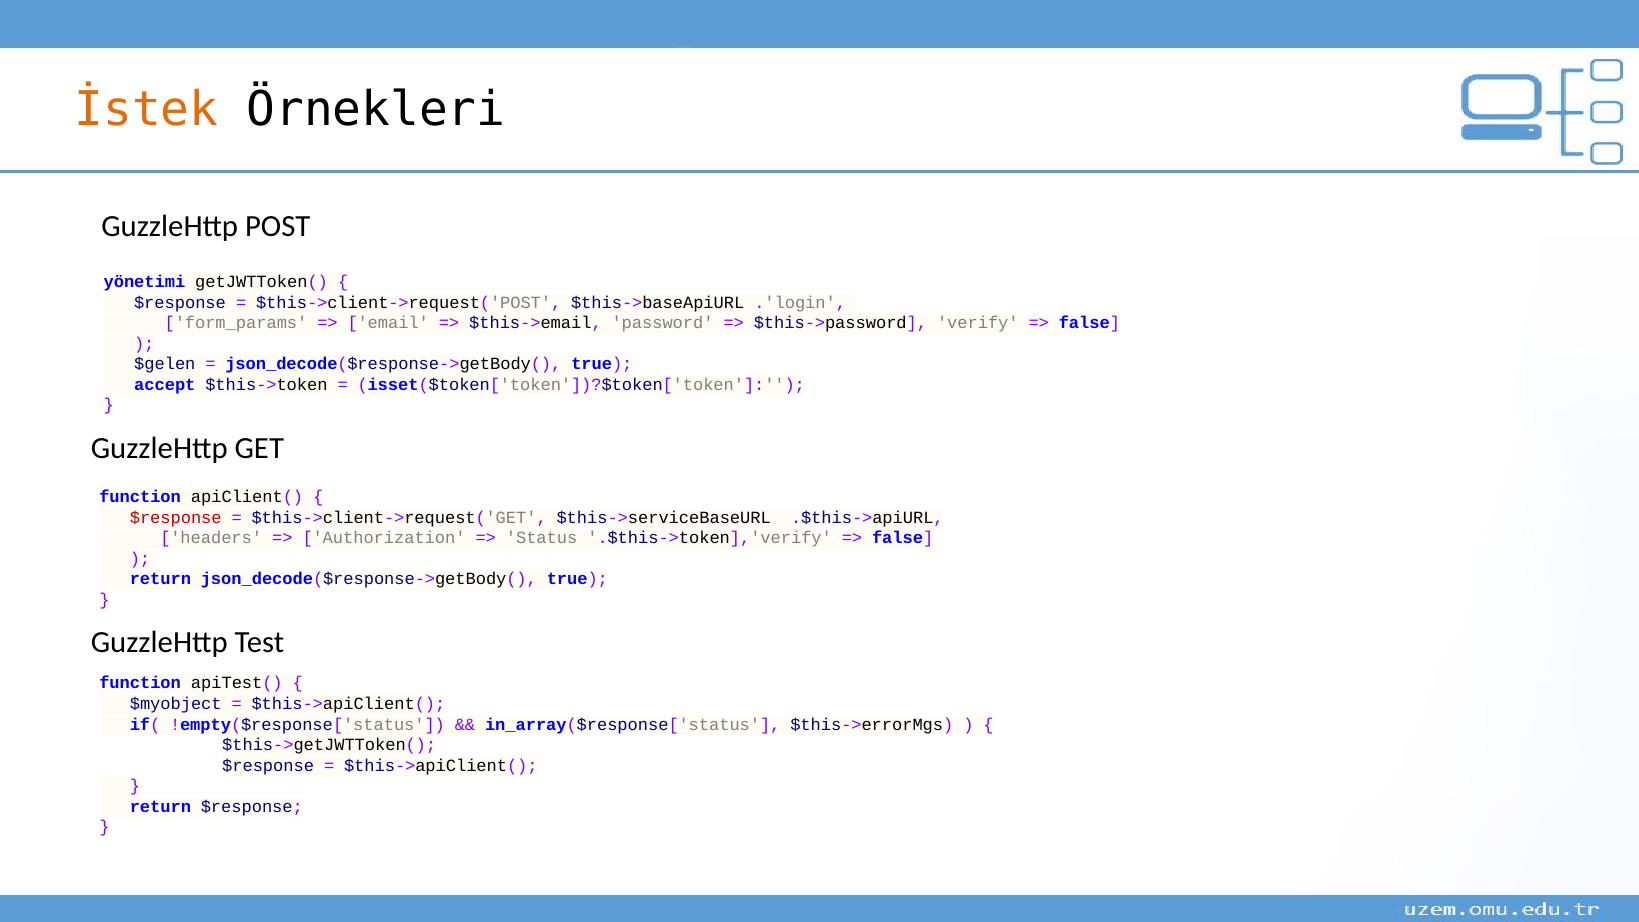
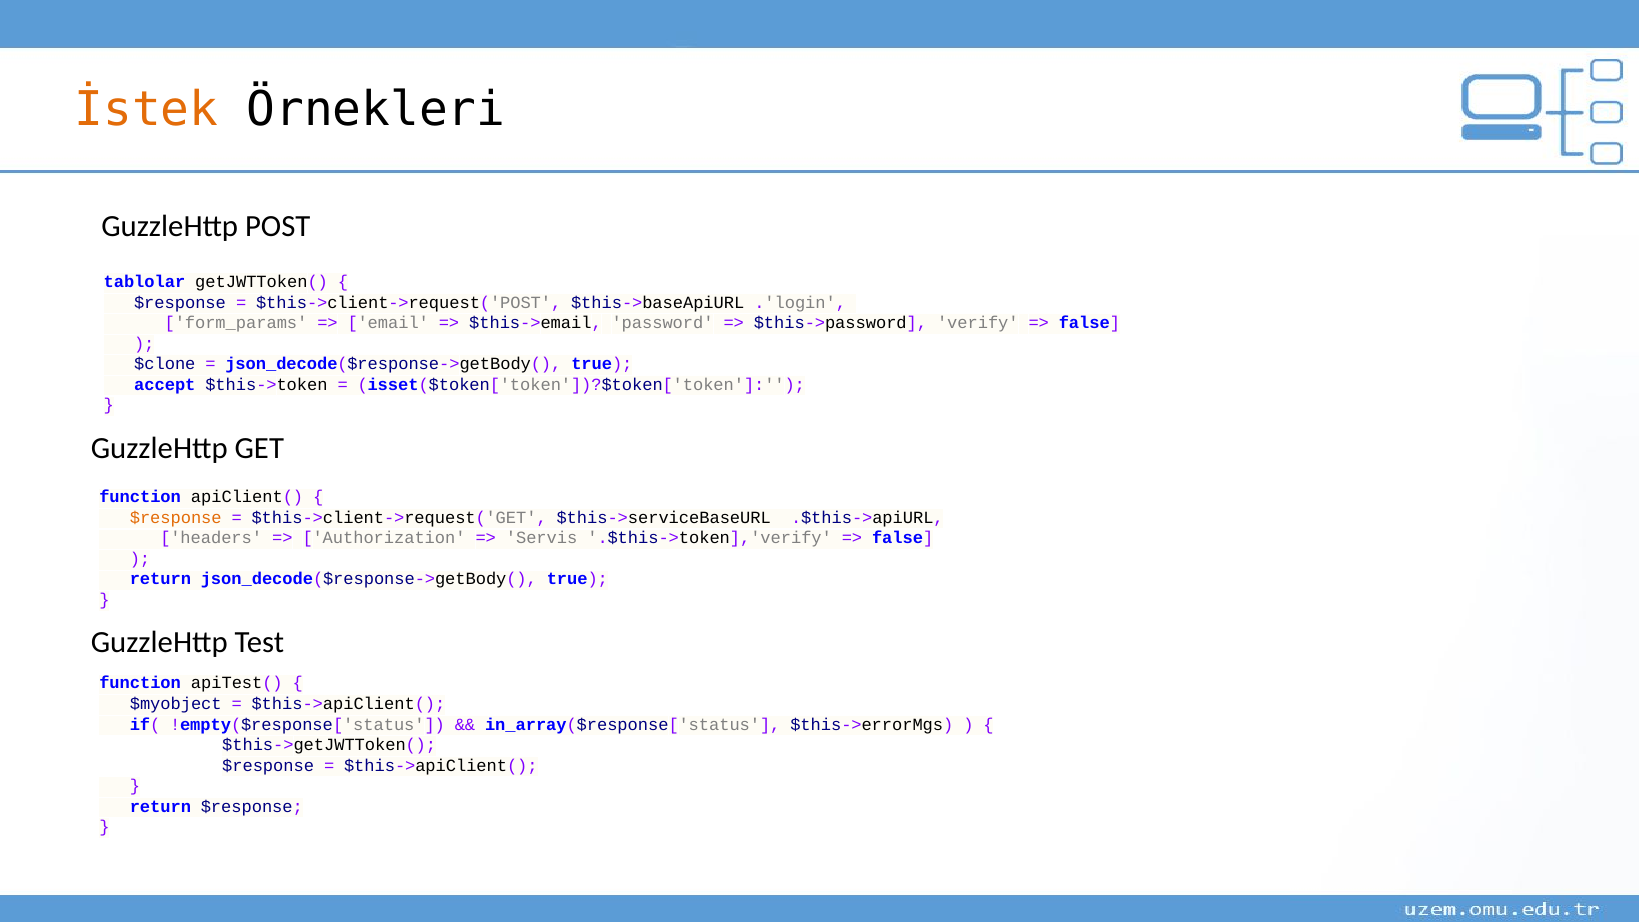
yönetimi: yönetimi -> tablolar (144, 282)
$gelen: $gelen -> $clone (165, 364)
$response colour: red -> orange (176, 518)
Status: Status -> Servis (542, 538)
